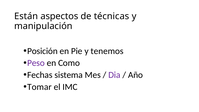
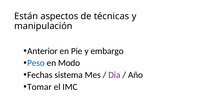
Posición: Posición -> Anterior (42, 51)
tenemos: tenemos -> embargo (107, 51)
Peso colour: purple -> blue (36, 63)
Como: Como -> Modo (69, 63)
